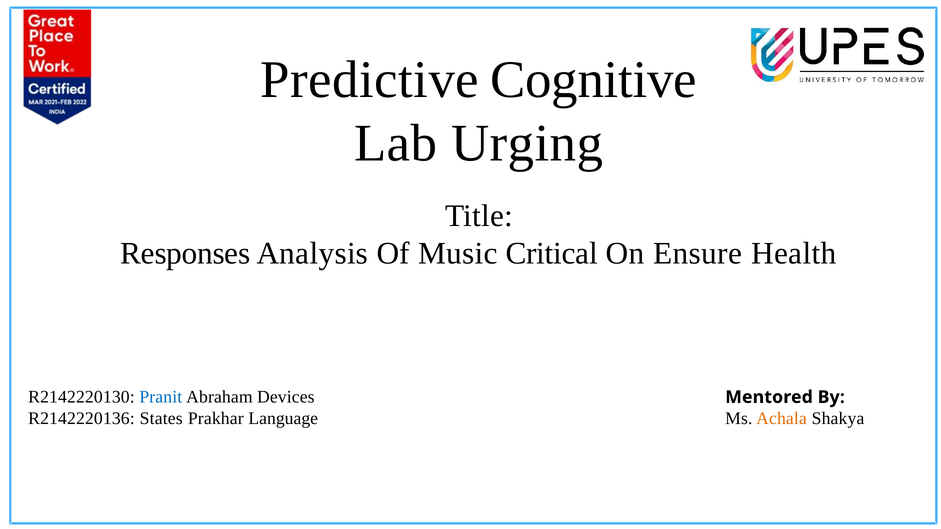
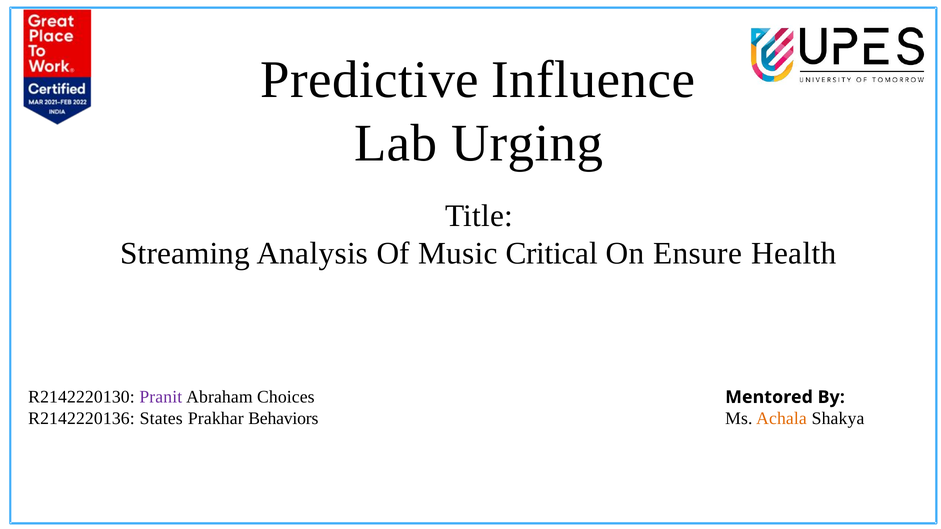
Cognitive: Cognitive -> Influence (593, 80)
Responses: Responses -> Streaming (185, 254)
Pranit colour: blue -> purple (161, 397)
Devices: Devices -> Choices (286, 397)
Language: Language -> Behaviors (283, 419)
